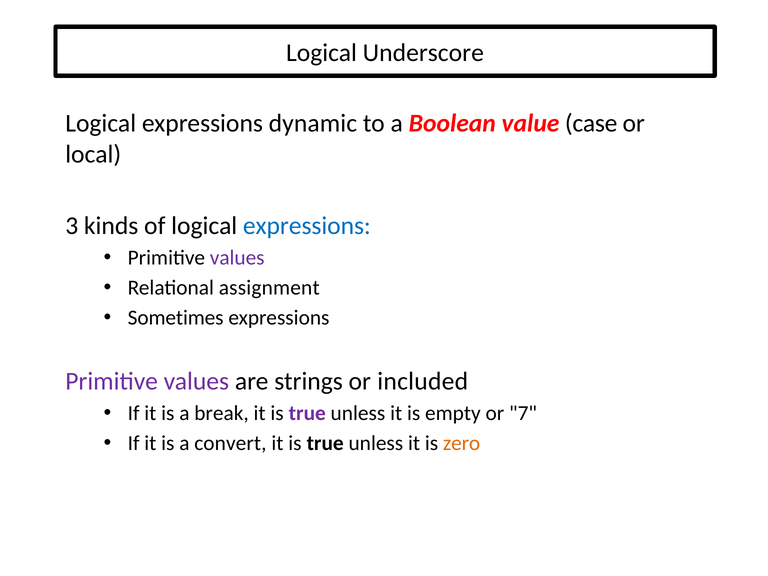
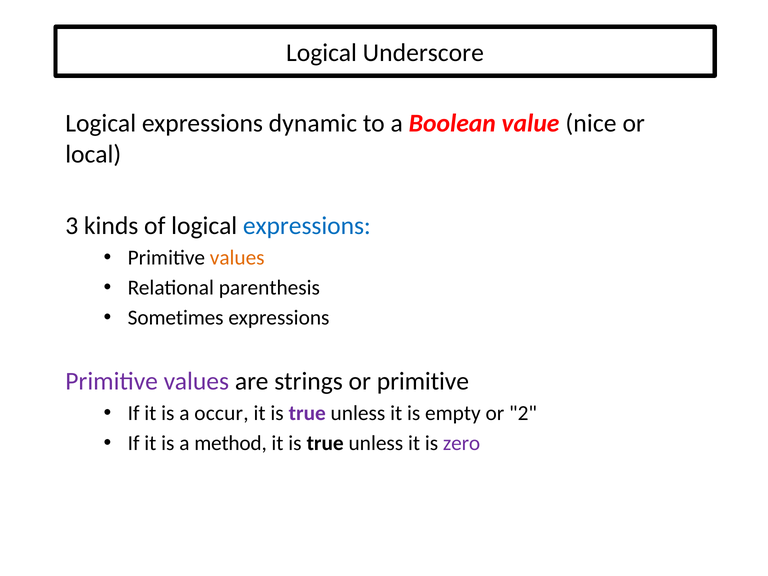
case: case -> nice (591, 123)
values colour: purple -> orange (237, 258)
assignment: assignment -> parenthesis (269, 288)
or included: included -> primitive (423, 381)
break: break -> occur (221, 413)
7: 7 -> 2 (523, 413)
convert: convert -> method (231, 443)
zero colour: orange -> purple (462, 443)
